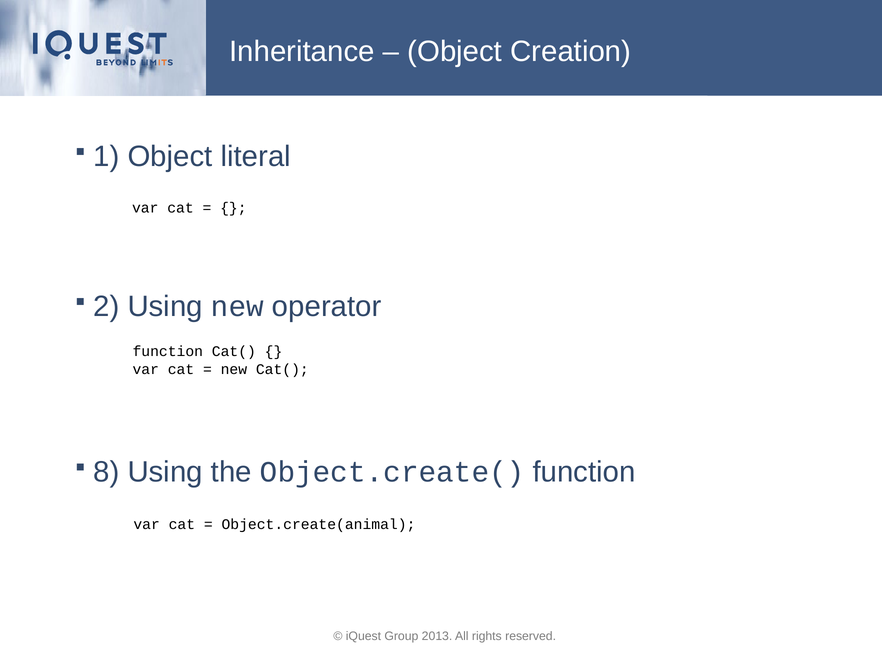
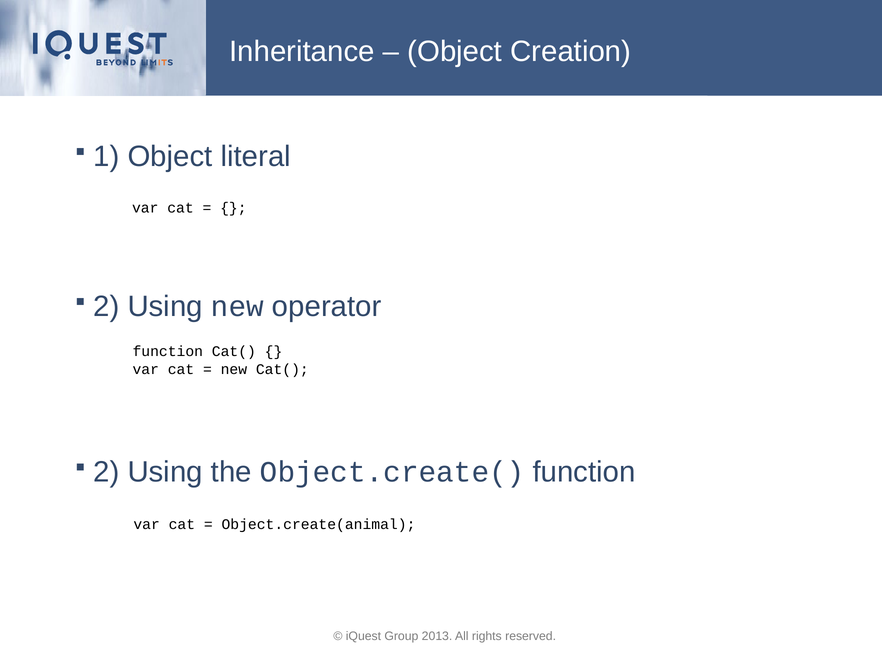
8: 8 -> 2 (106, 472)
